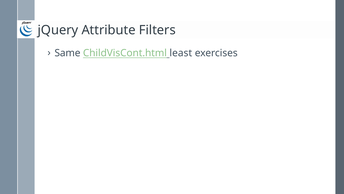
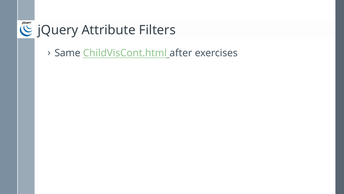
least: least -> after (181, 53)
